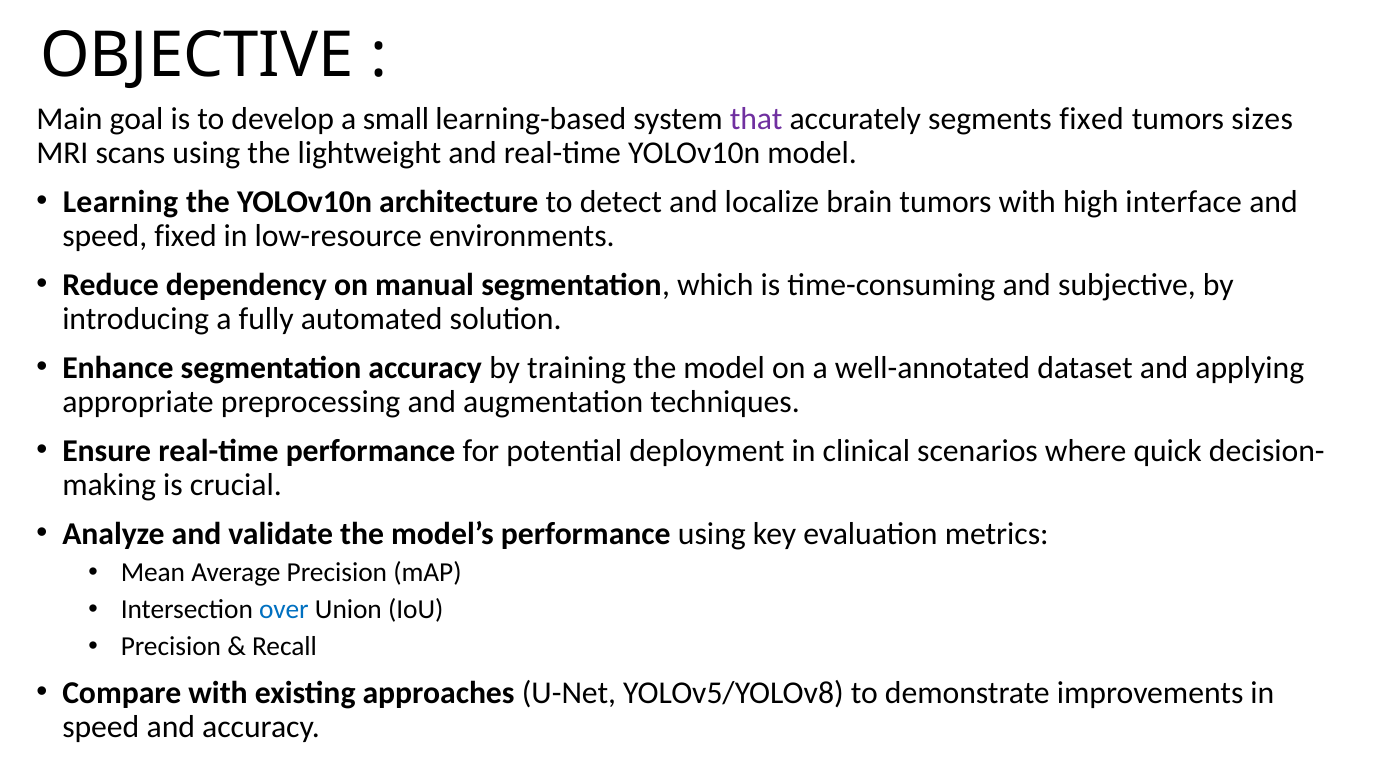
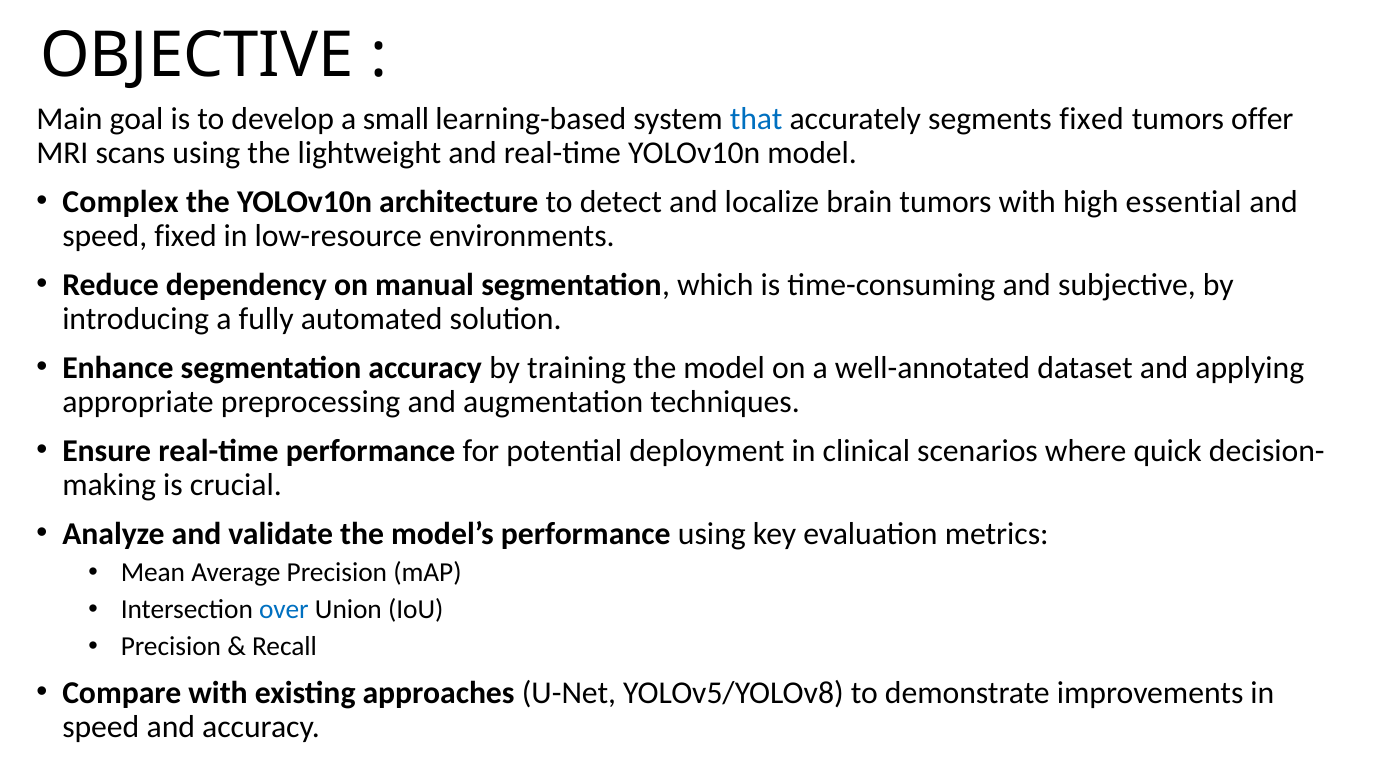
that colour: purple -> blue (756, 119)
sizes: sizes -> offer (1262, 119)
Learning: Learning -> Complex (120, 202)
interface: interface -> essential (1184, 202)
